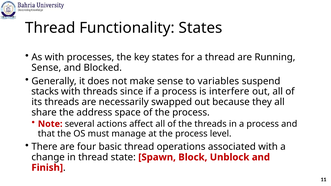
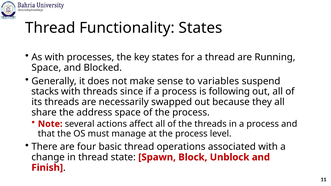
Sense: Sense -> Space (46, 68)
interfere: interfere -> following (229, 92)
